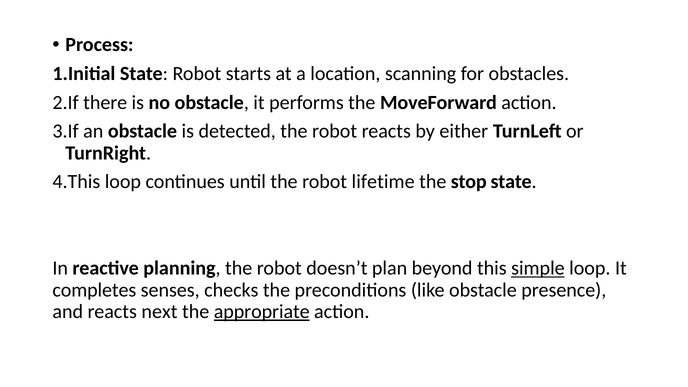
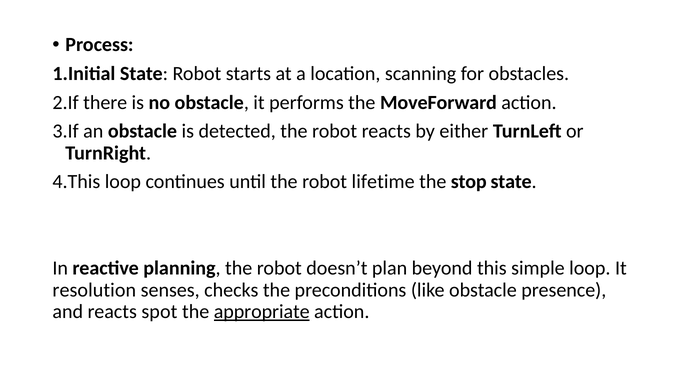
simple underline: present -> none (538, 268)
completes: completes -> resolution (94, 290)
next: next -> spot (159, 312)
